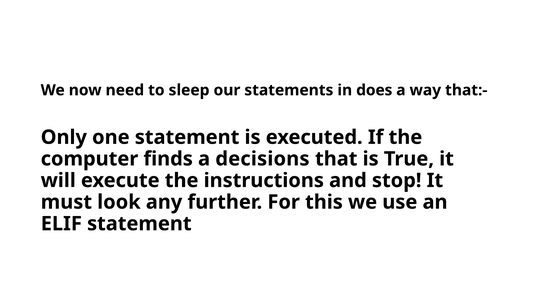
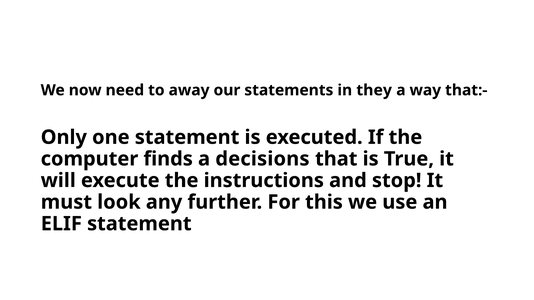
sleep: sleep -> away (189, 90)
does: does -> they (374, 90)
